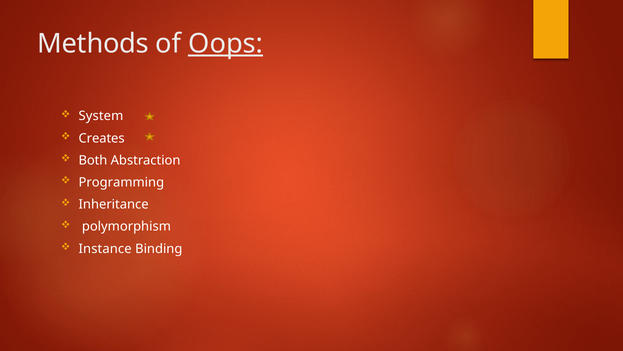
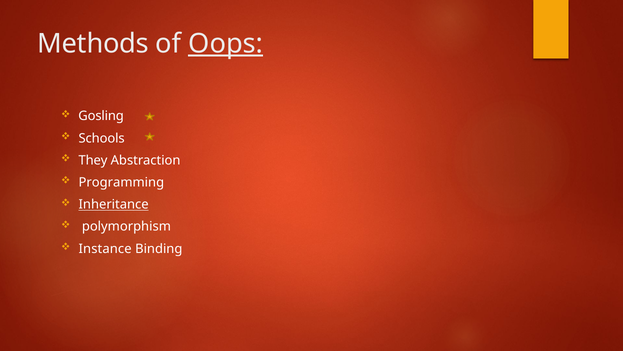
System: System -> Gosling (101, 116)
Creates: Creates -> Schools (102, 138)
Both: Both -> They (93, 160)
Inheritance underline: none -> present (114, 204)
